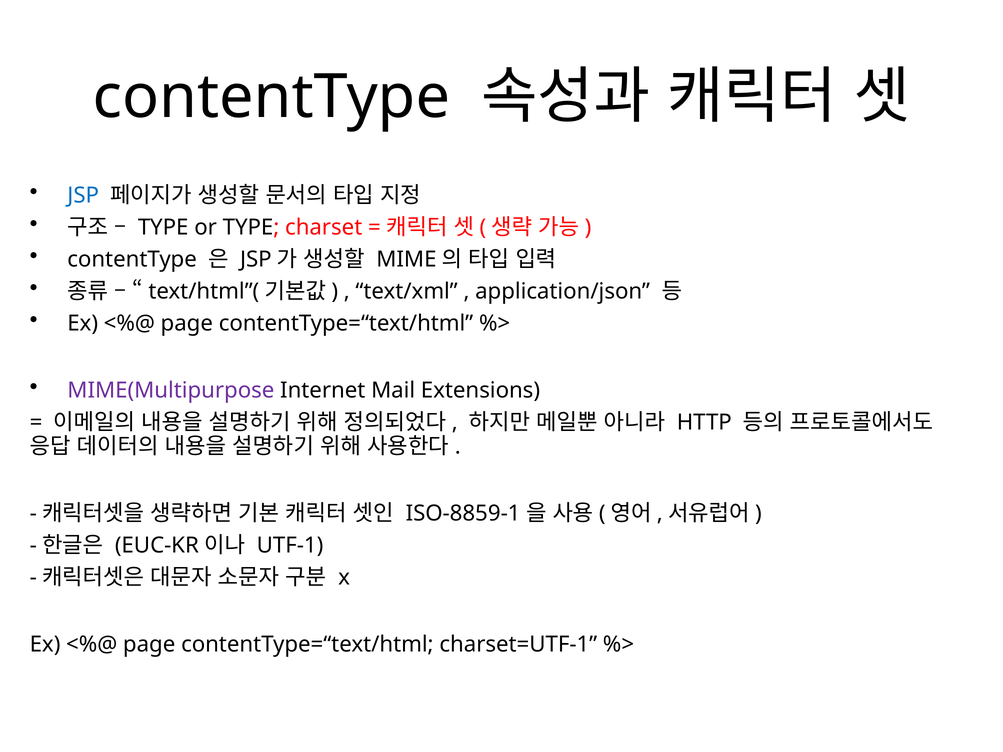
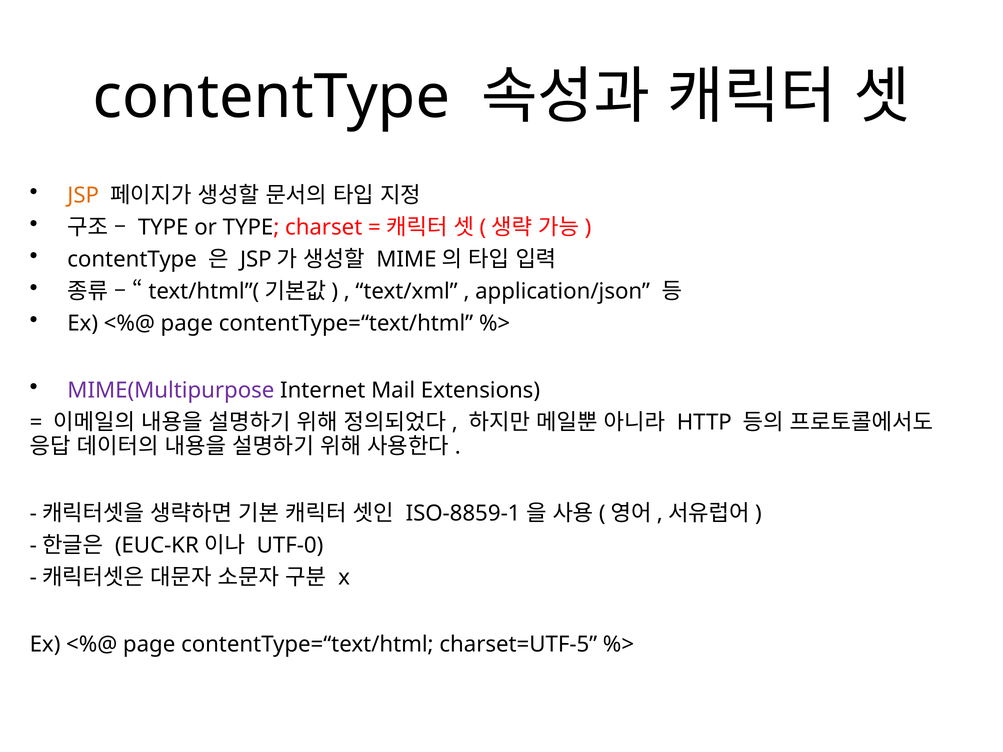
JSP colour: blue -> orange (83, 195)
UTF-1: UTF-1 -> UTF-0 (290, 546)
charset=UTF-1: charset=UTF-1 -> charset=UTF-5 (518, 644)
